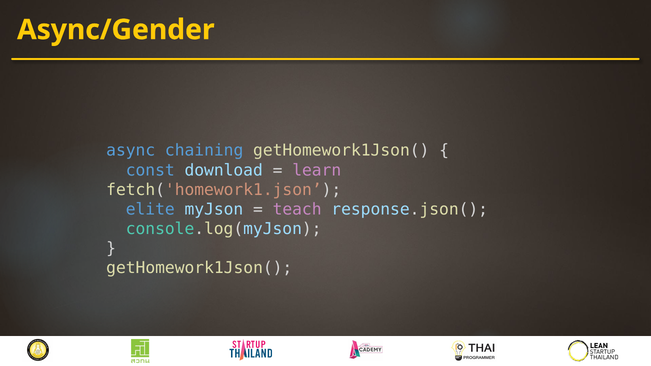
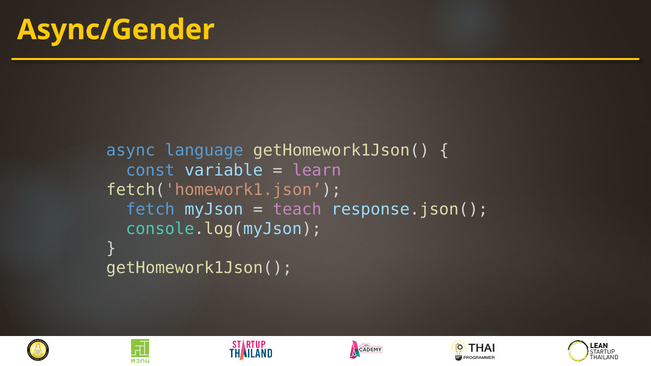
chaining: chaining -> language (204, 151)
download: download -> variable (224, 170)
elite: elite -> fetch (150, 209)
